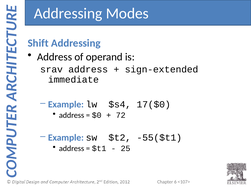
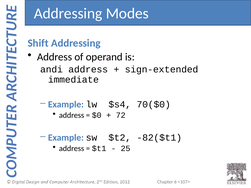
srav: srav -> andi (51, 69)
17($0: 17($0 -> 70($0 (154, 105)
-55($t1: -55($t1 -> -82($t1 (159, 138)
